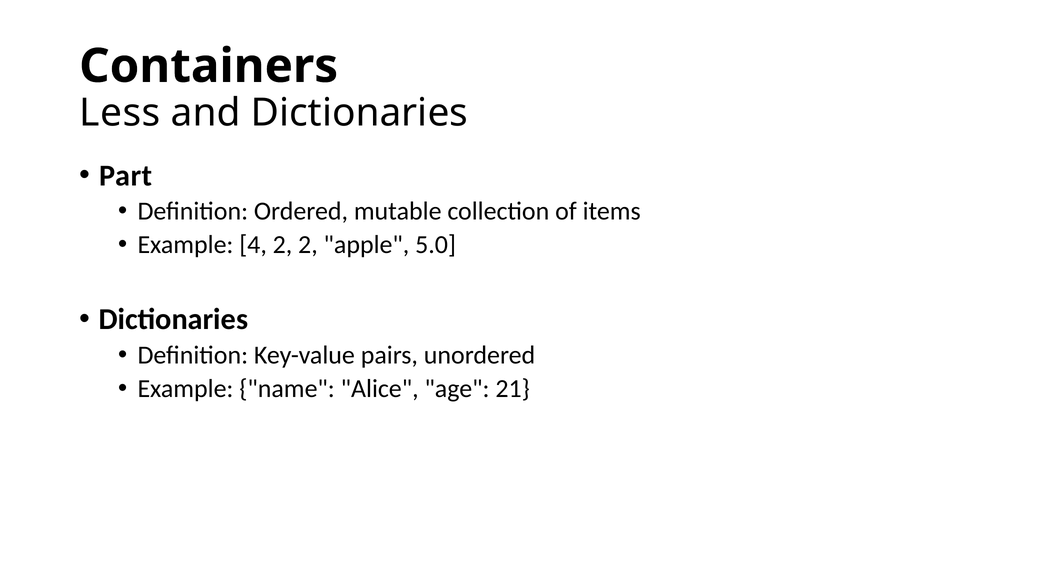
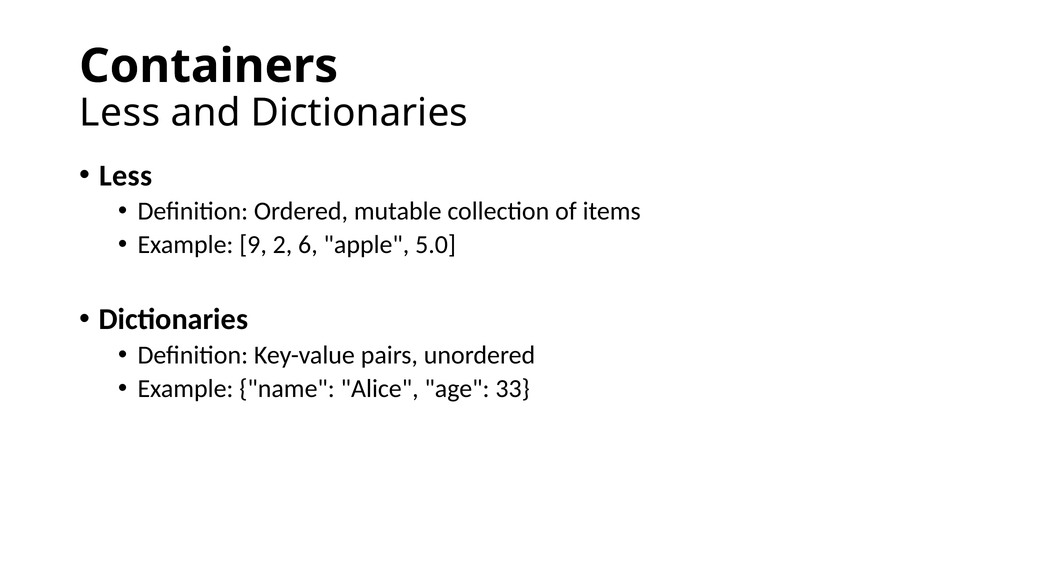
Part: Part -> Less (126, 175)
4: 4 -> 9 (253, 245)
2 2: 2 -> 6 (308, 245)
21: 21 -> 33 (513, 388)
